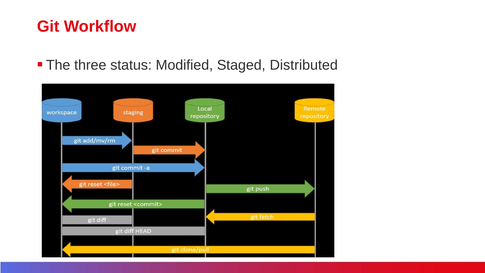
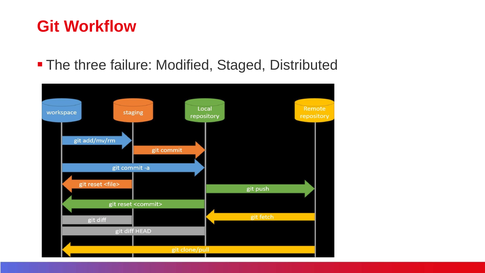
status: status -> failure (131, 65)
